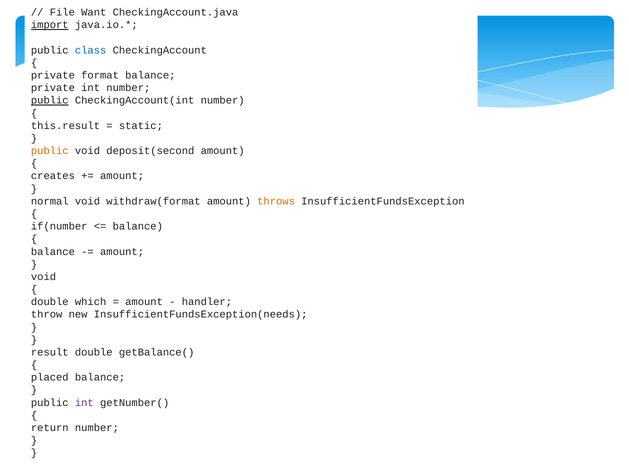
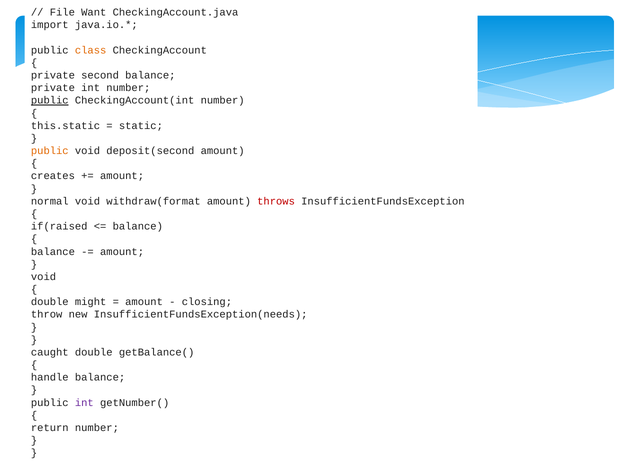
import underline: present -> none (50, 25)
class colour: blue -> orange (91, 50)
format: format -> second (100, 75)
this.result: this.result -> this.static (65, 126)
throws colour: orange -> red (276, 201)
if(number: if(number -> if(raised (59, 226)
which: which -> might (91, 302)
handler: handler -> closing (207, 302)
result: result -> caught (50, 352)
placed: placed -> handle (50, 377)
